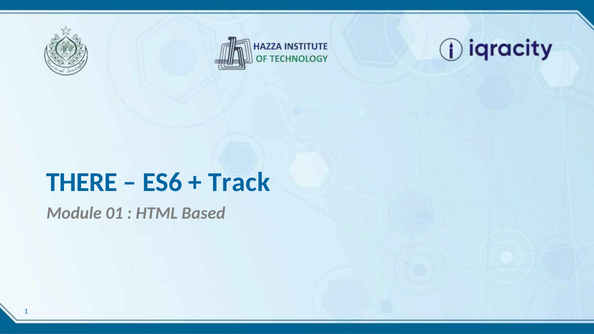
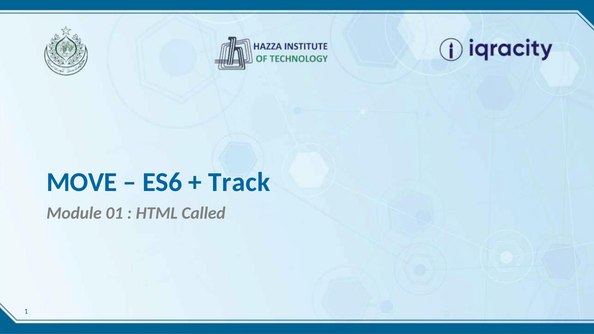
THERE: THERE -> MOVE (82, 182)
Based: Based -> Called (204, 213)
